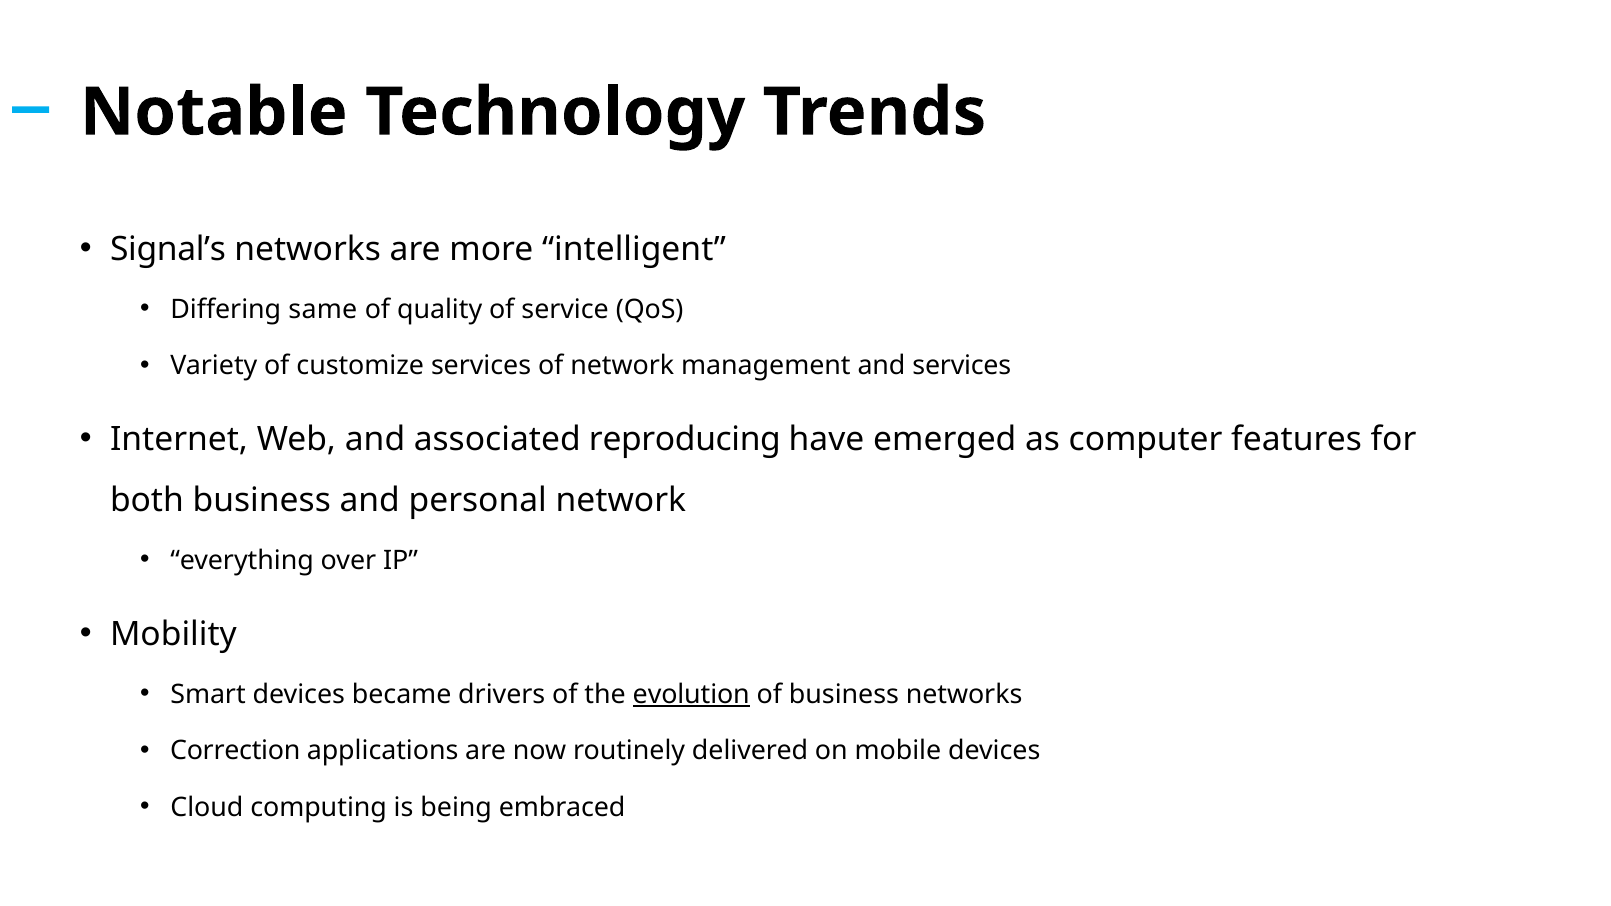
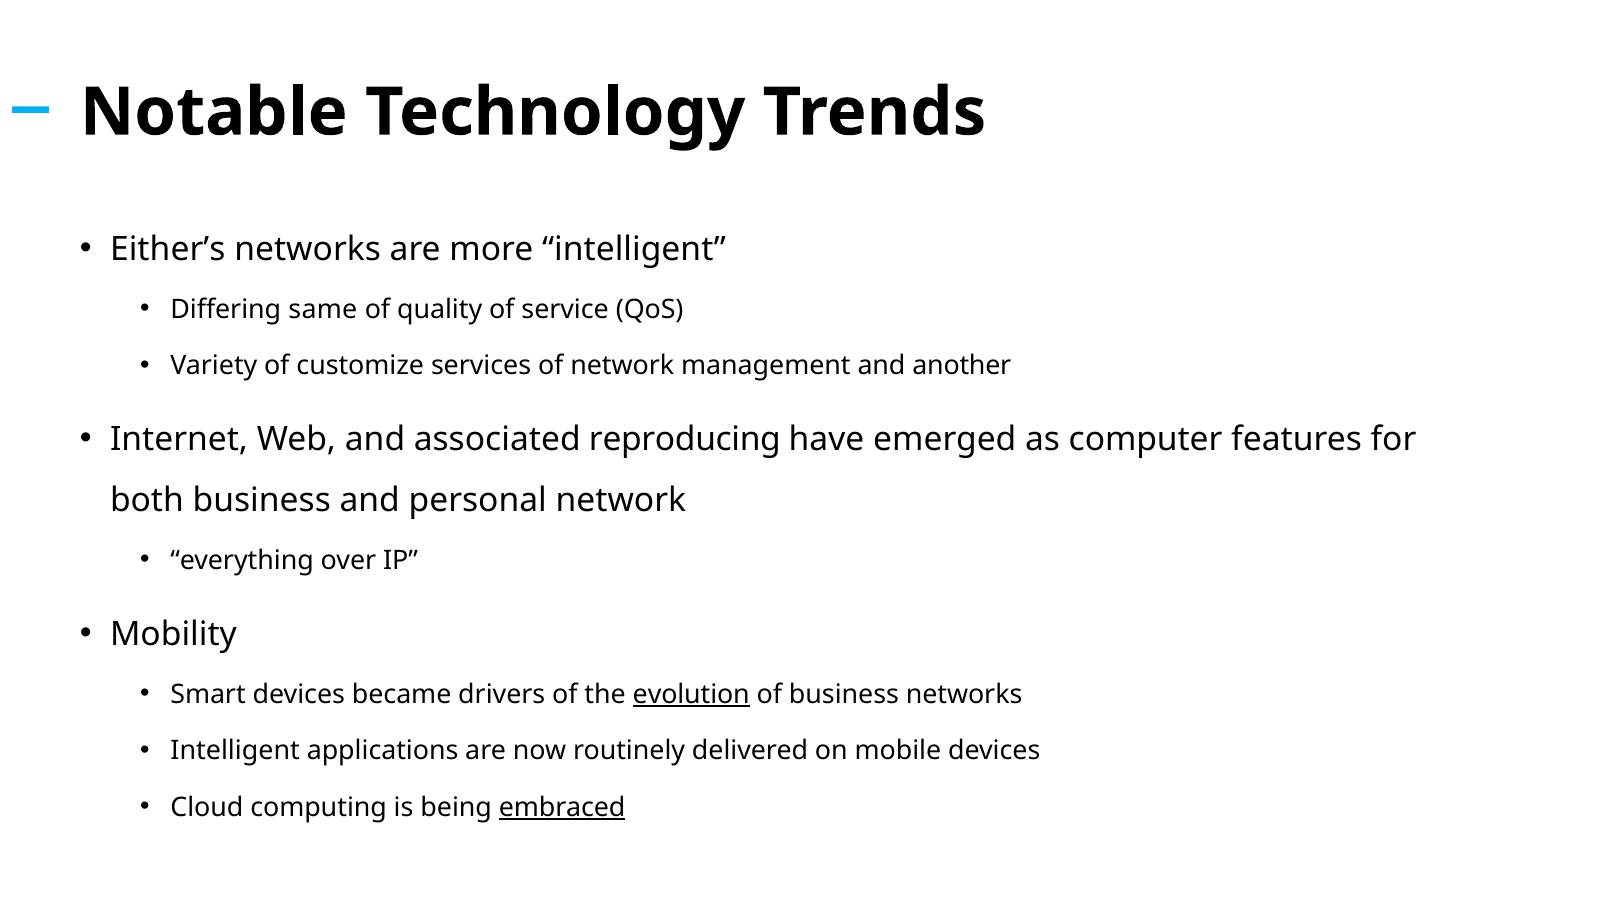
Signal’s: Signal’s -> Either’s (168, 249)
and services: services -> another (962, 366)
Correction: Correction -> Intelligent (235, 751)
embraced underline: none -> present (562, 808)
